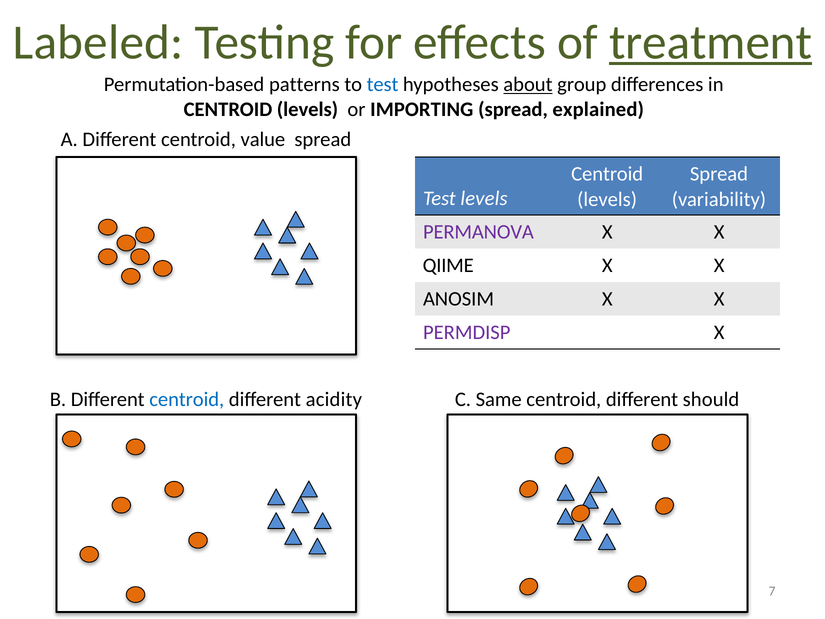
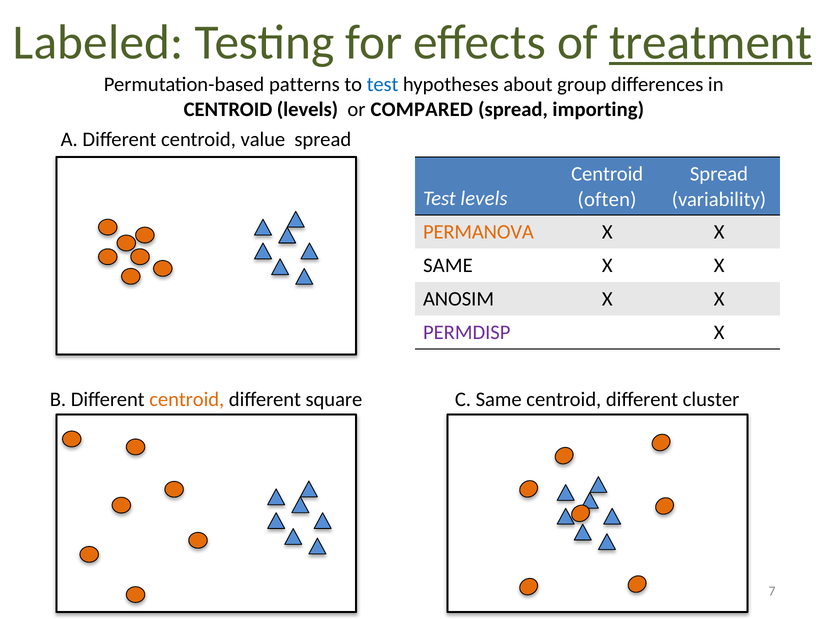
about underline: present -> none (528, 85)
IMPORTING: IMPORTING -> COMPARED (422, 109)
explained: explained -> importing (598, 109)
levels: levels -> often (607, 199)
PERMANOVA colour: purple -> orange (478, 232)
QIIME: QIIME -> SAME (448, 265)
centroid colour: blue -> orange (187, 399)
acidity: acidity -> square (334, 399)
should: should -> cluster (711, 399)
